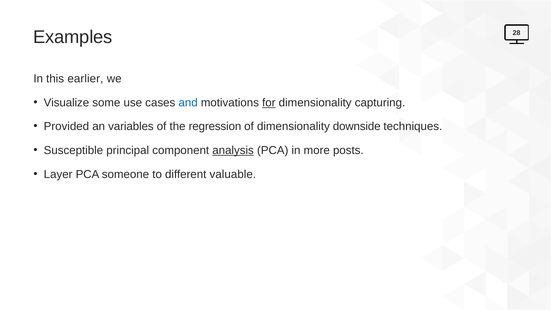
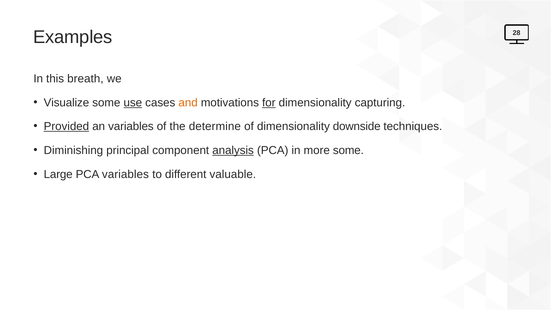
earlier: earlier -> breath (85, 79)
use underline: none -> present (133, 103)
and colour: blue -> orange (188, 103)
Provided underline: none -> present (66, 126)
regression: regression -> determine (215, 126)
Susceptible: Susceptible -> Diminishing (73, 150)
more posts: posts -> some (348, 150)
Layer: Layer -> Large (58, 174)
PCA someone: someone -> variables (125, 174)
